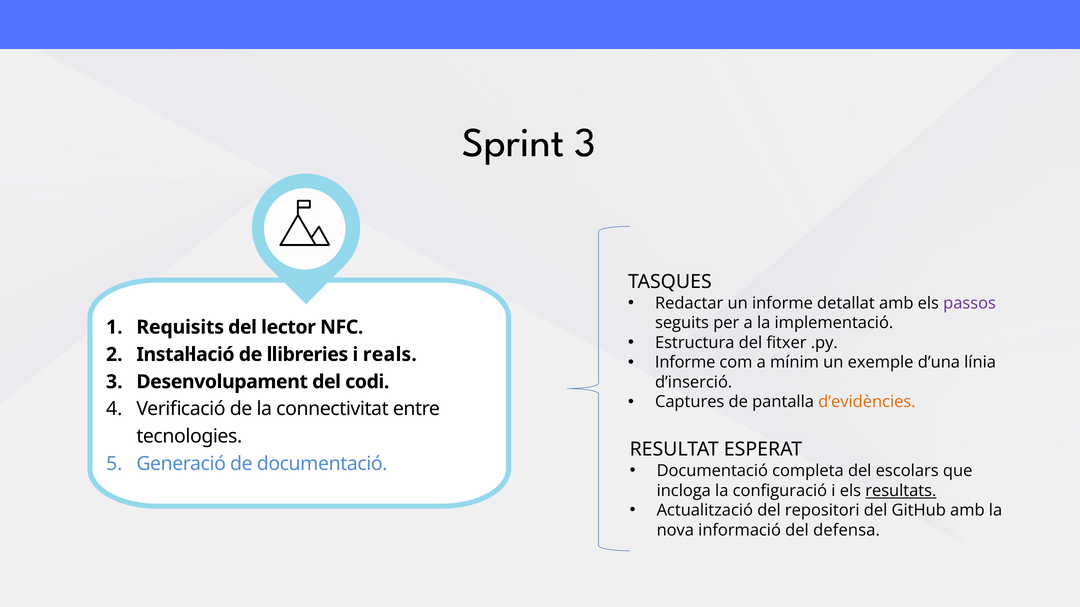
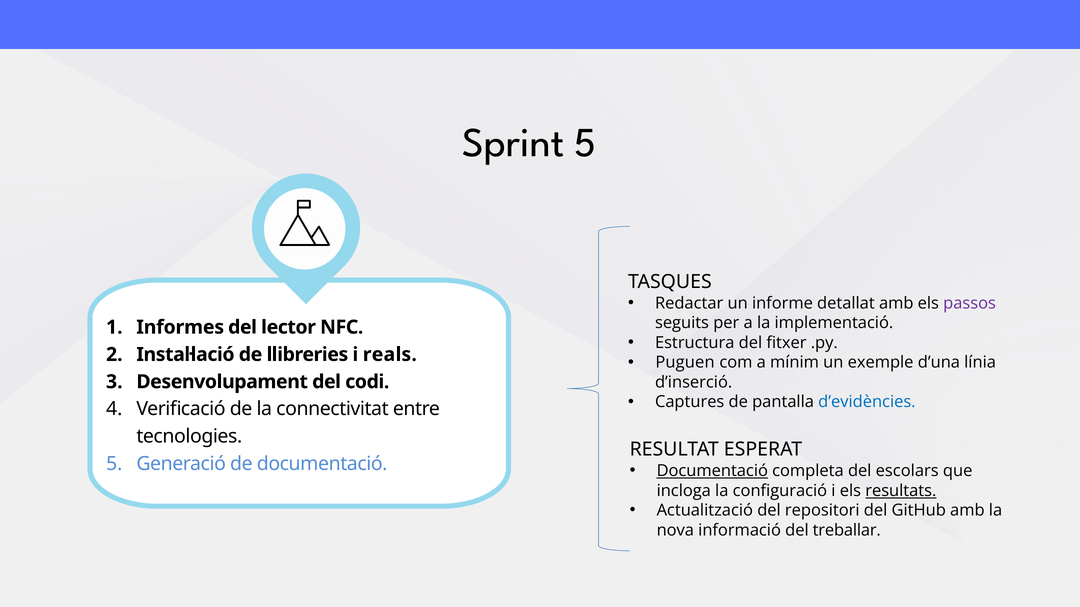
Sprint 3: 3 -> 5 (585, 143)
Requisits: Requisits -> Informes (180, 327)
Informe: Informe -> Puguen (685, 363)
d’evidències colour: orange -> blue (867, 402)
Documentació underline: none -> present (712, 471)
defensa: defensa -> treballar (847, 531)
